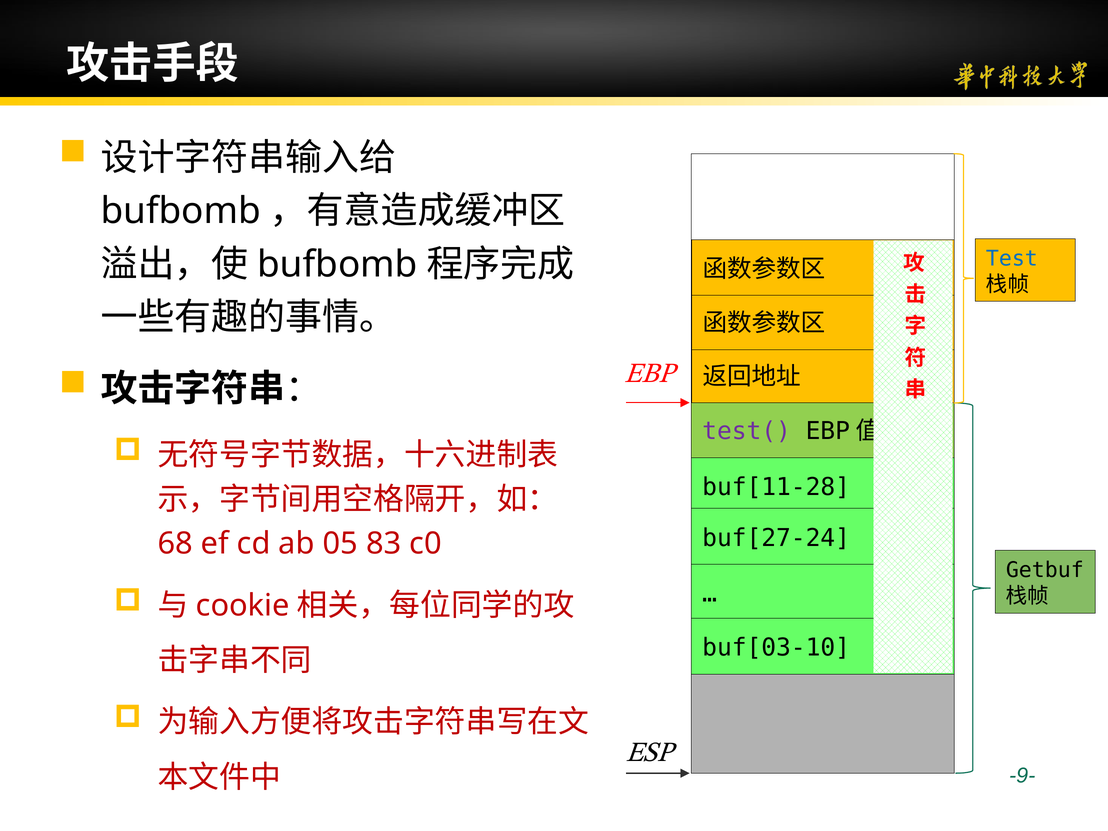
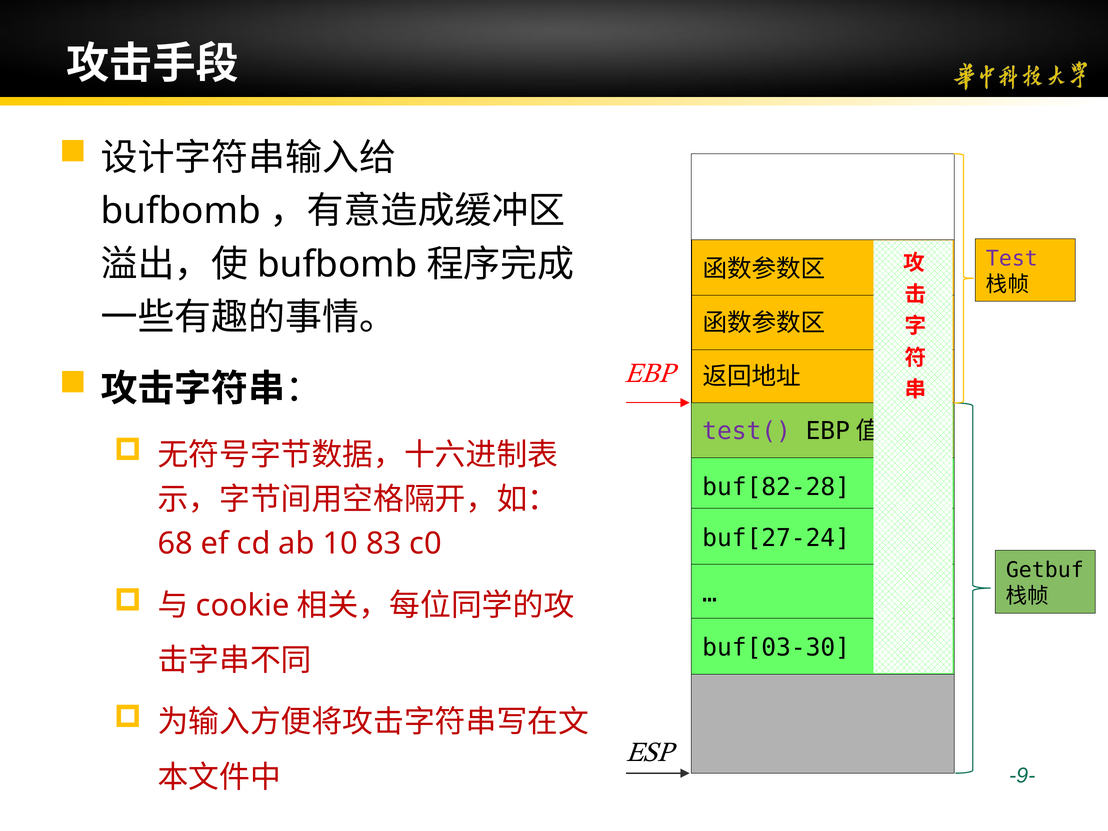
Test colour: blue -> purple (1012, 259)
buf[11-28: buf[11-28 -> buf[82-28 (776, 487)
05: 05 -> 10 (340, 544)
buf[03-10: buf[03-10 -> buf[03-30 (776, 648)
